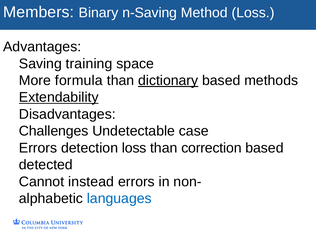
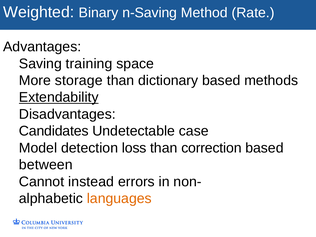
Members: Members -> Weighted (39, 12)
Method Loss: Loss -> Rate (253, 13)
formula: formula -> storage (79, 80)
dictionary underline: present -> none (168, 80)
Challenges: Challenges -> Candidates (54, 131)
Errors: Errors -> Model (38, 148)
detected: detected -> between (46, 165)
languages colour: blue -> orange (119, 199)
